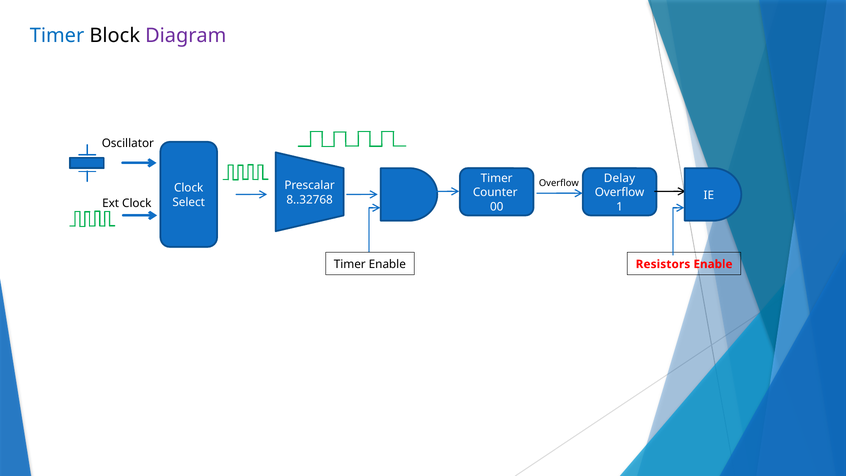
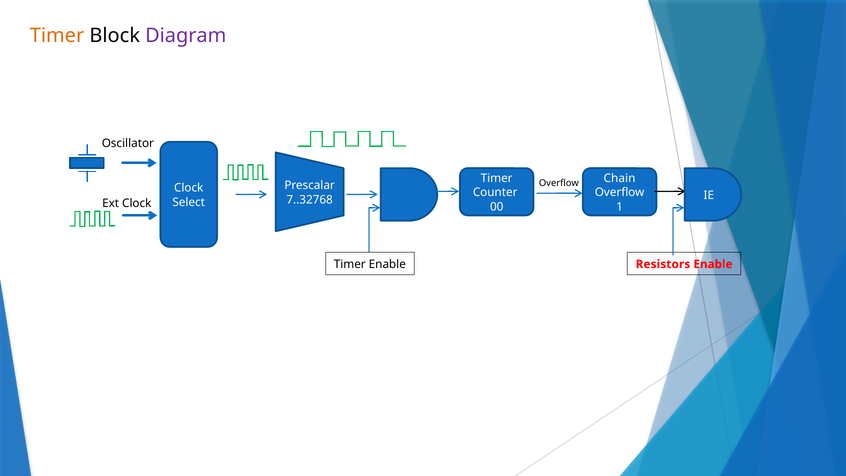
Timer colour: blue -> orange (57, 36)
Delay: Delay -> Chain (620, 178)
8..32768: 8..32768 -> 7..32768 (310, 200)
